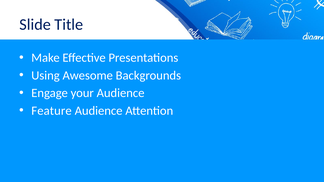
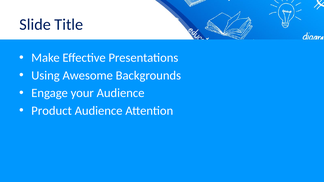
Feature: Feature -> Product (52, 111)
